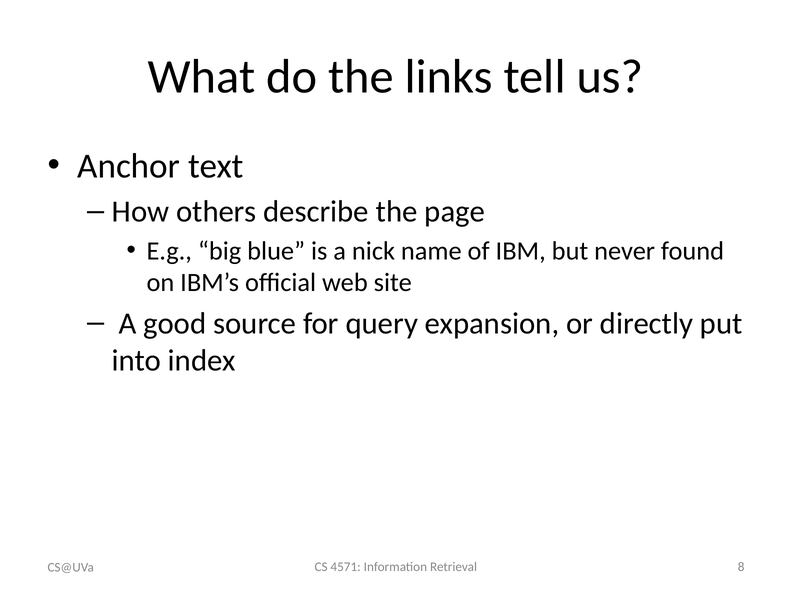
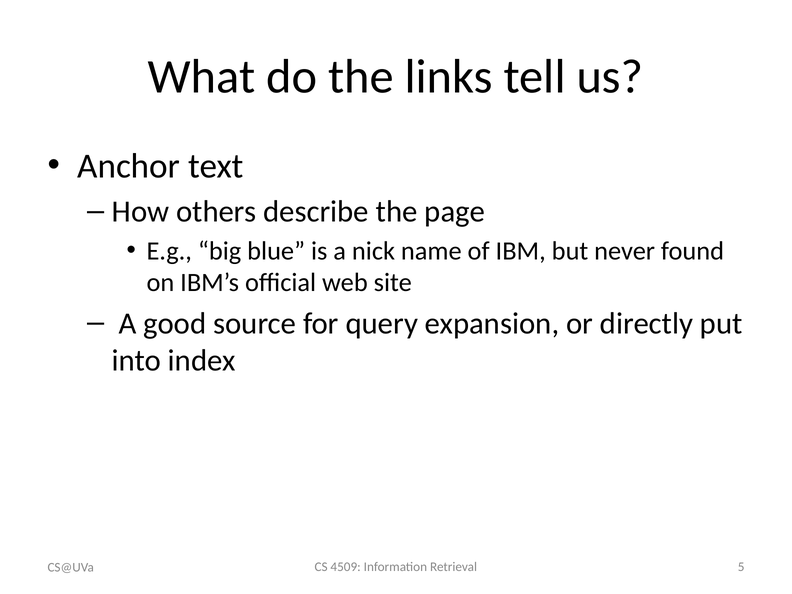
4571: 4571 -> 4509 (346, 567)
8: 8 -> 5 (741, 567)
